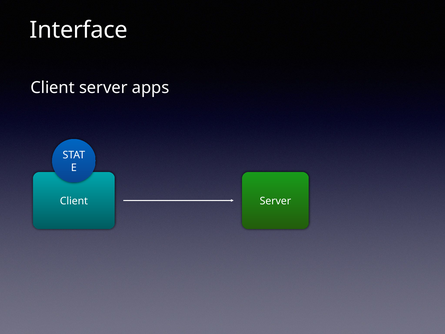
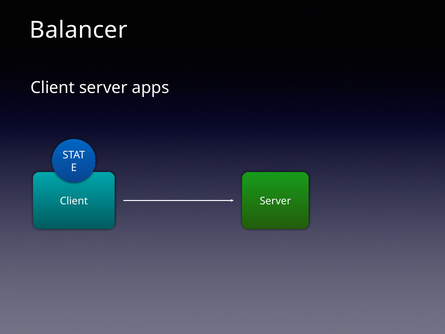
Interface: Interface -> Balancer (79, 30)
